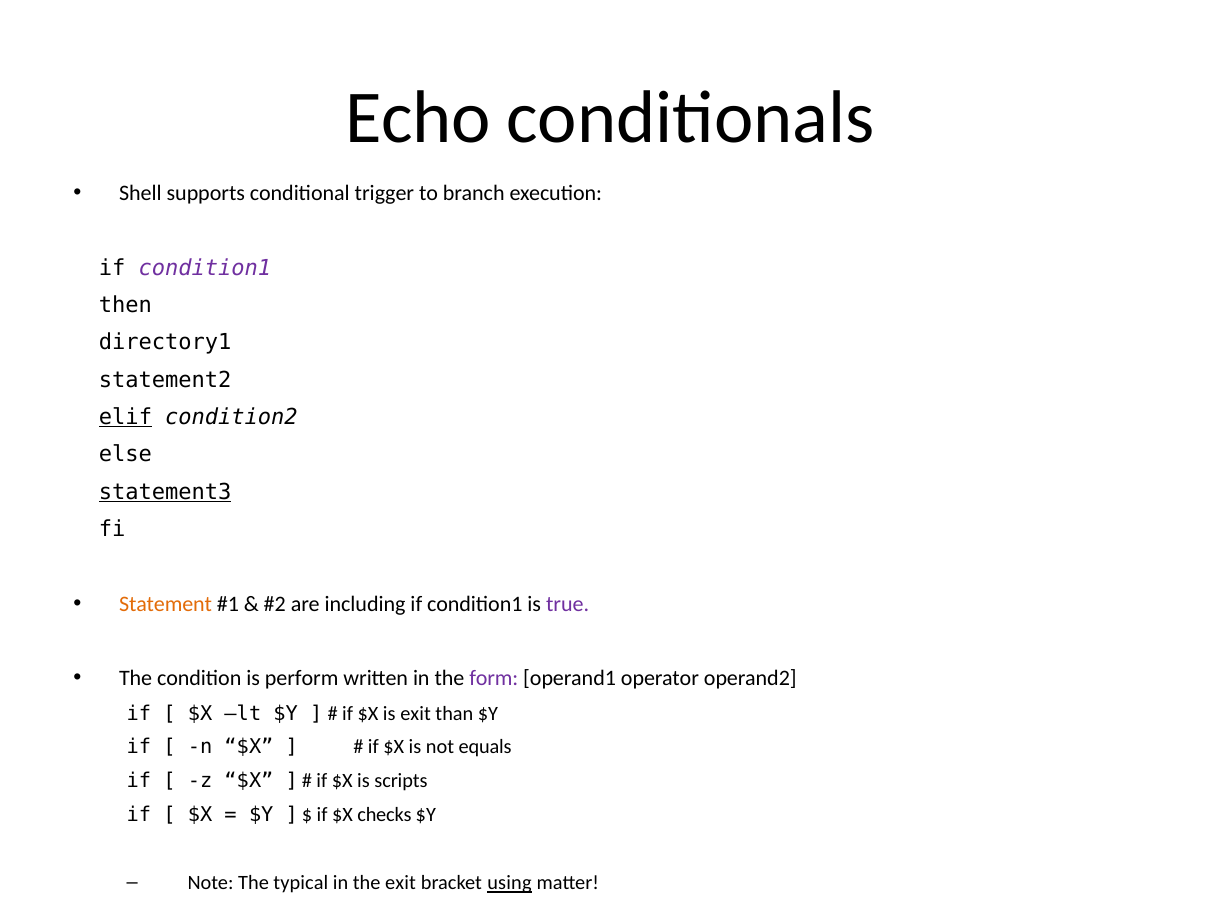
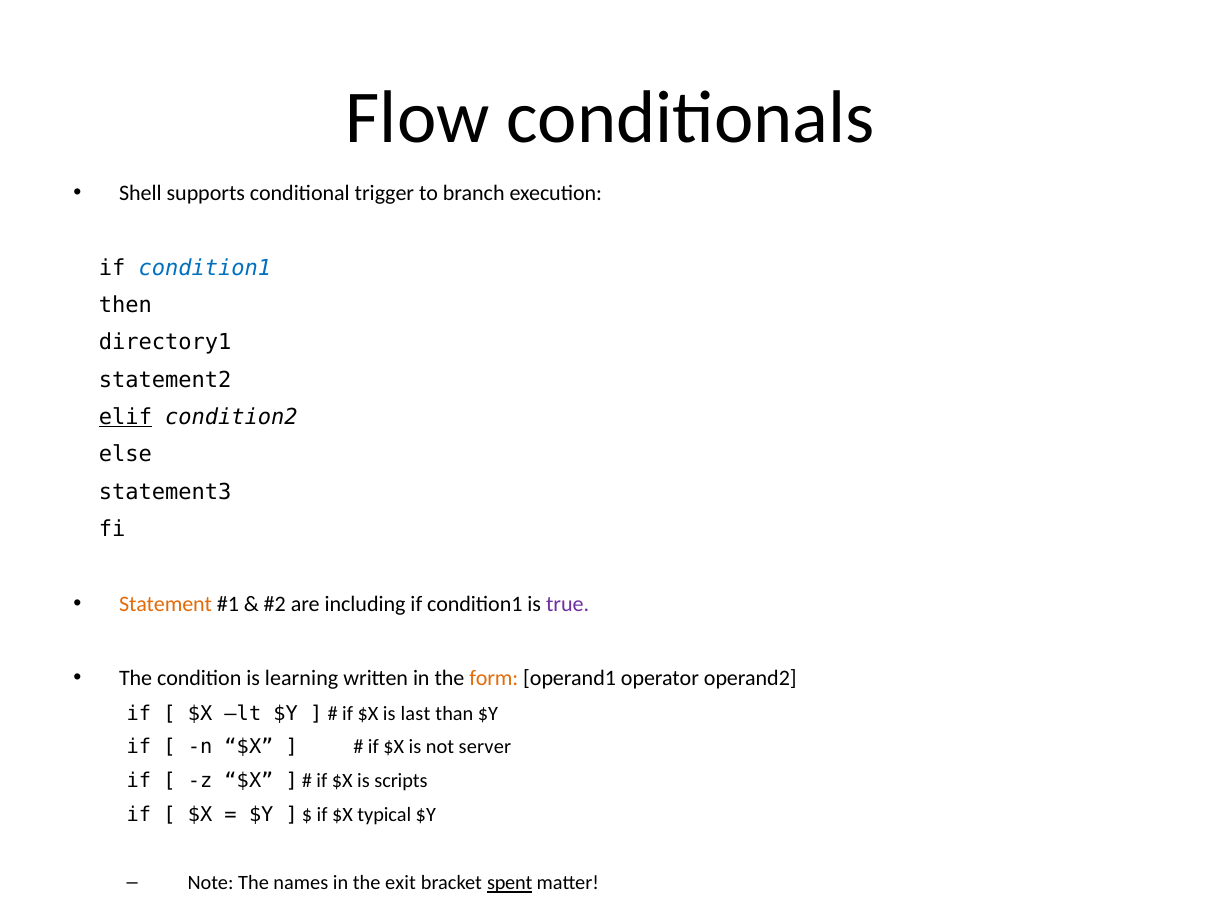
Echo: Echo -> Flow (418, 118)
condition1 colour: purple -> blue (205, 268)
statement3 underline: present -> none (165, 492)
perform: perform -> learning (302, 679)
form colour: purple -> orange (494, 679)
is exit: exit -> last (416, 714)
equals: equals -> server (485, 748)
checks: checks -> typical (384, 816)
typical: typical -> names (301, 884)
using: using -> spent (510, 884)
